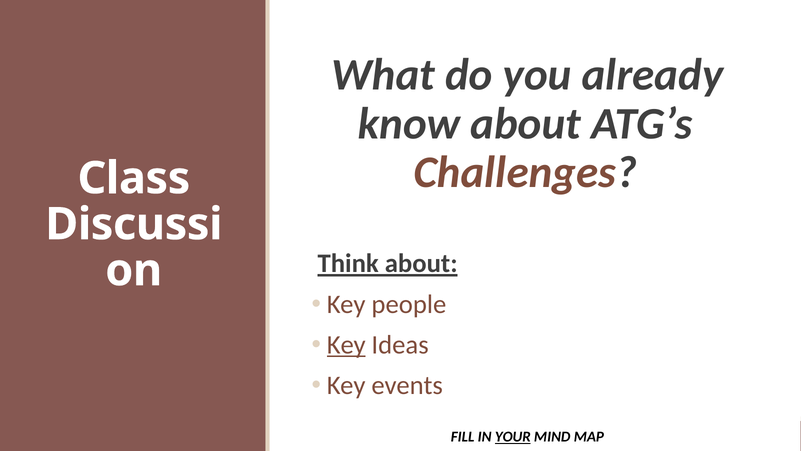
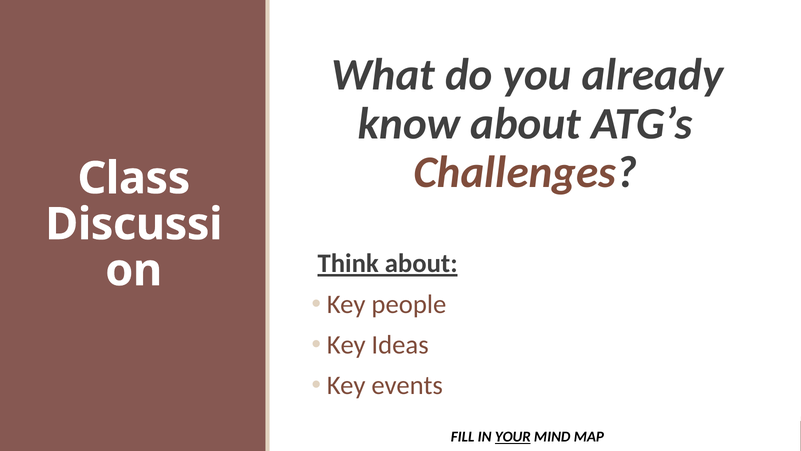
Key underline: present -> none (346, 344)
